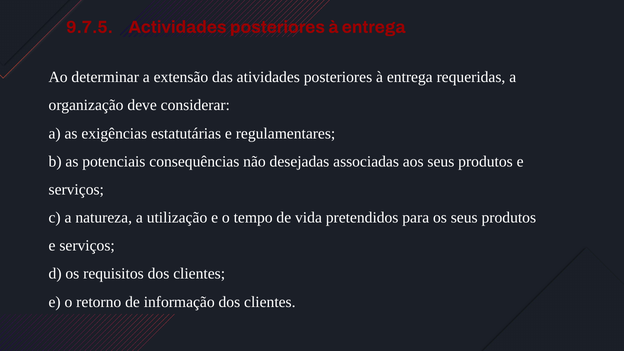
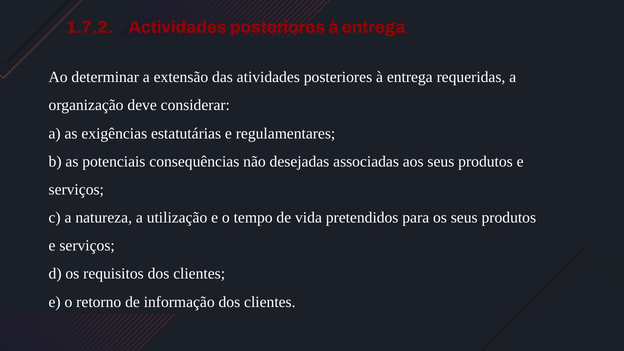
9.7.5: 9.7.5 -> 1.7.2 (90, 27)
